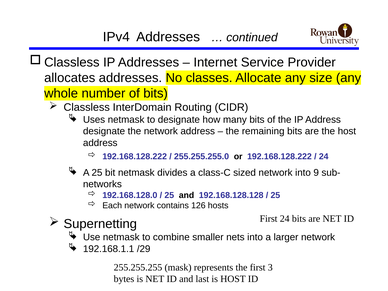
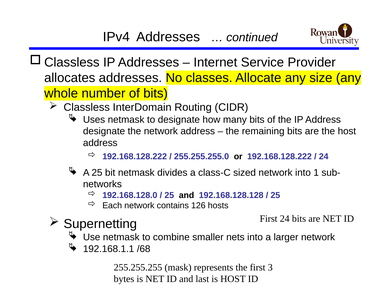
9: 9 -> 1 (316, 173)
/29: /29 -> /68 (144, 249)
